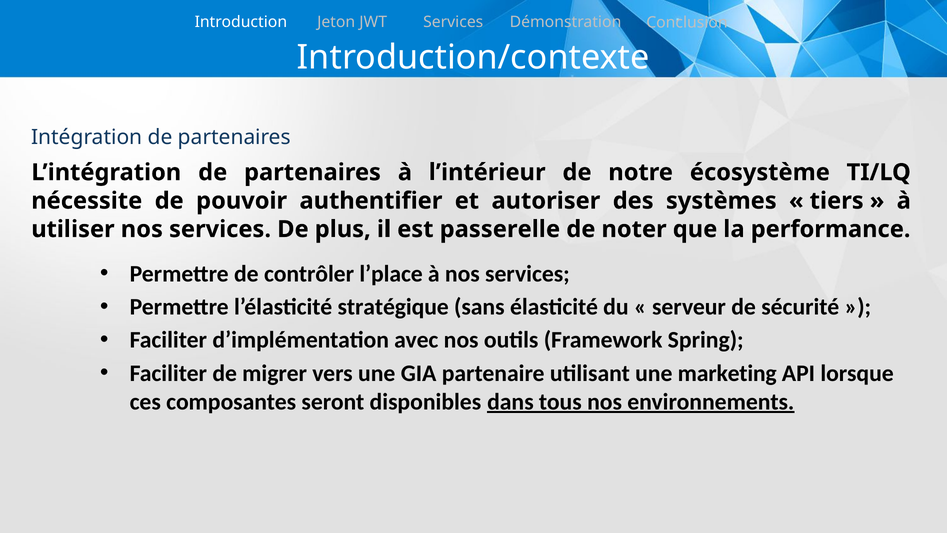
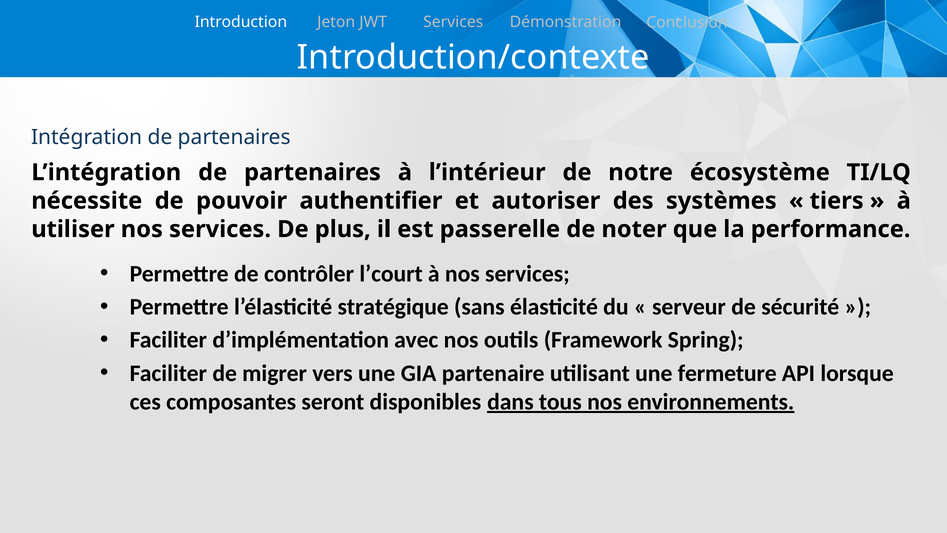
l’place: l’place -> l’court (391, 274)
marketing: marketing -> fermeture (727, 373)
